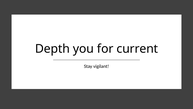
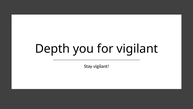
for current: current -> vigilant (137, 49)
